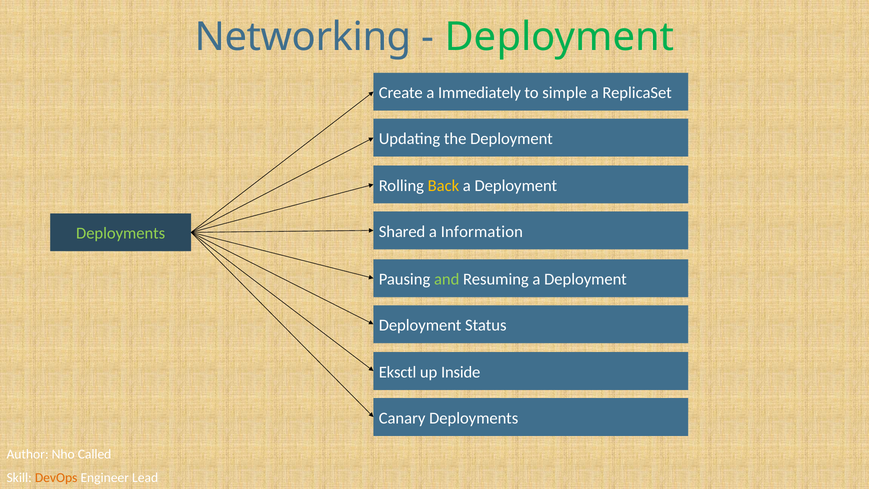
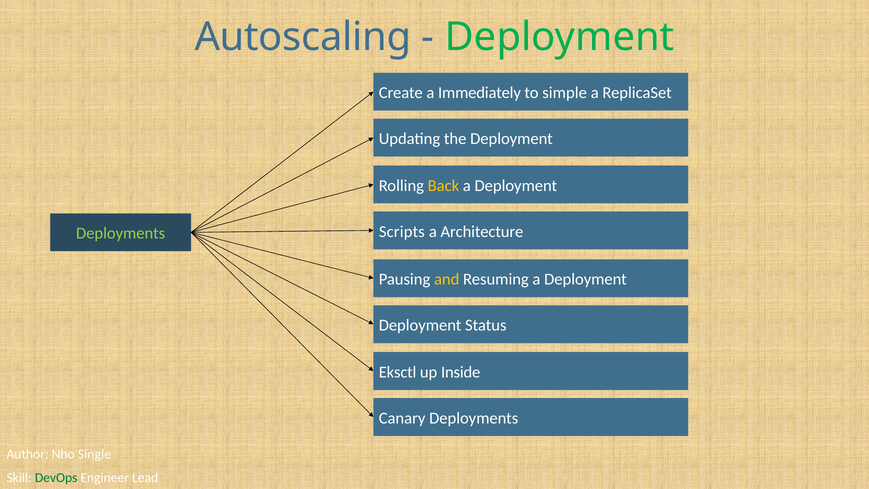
Networking: Networking -> Autoscaling (303, 37)
Shared: Shared -> Scripts (402, 231)
Information: Information -> Architecture (482, 231)
and colour: light green -> yellow (447, 279)
Called: Called -> Single (94, 454)
DevOps colour: orange -> green (56, 478)
